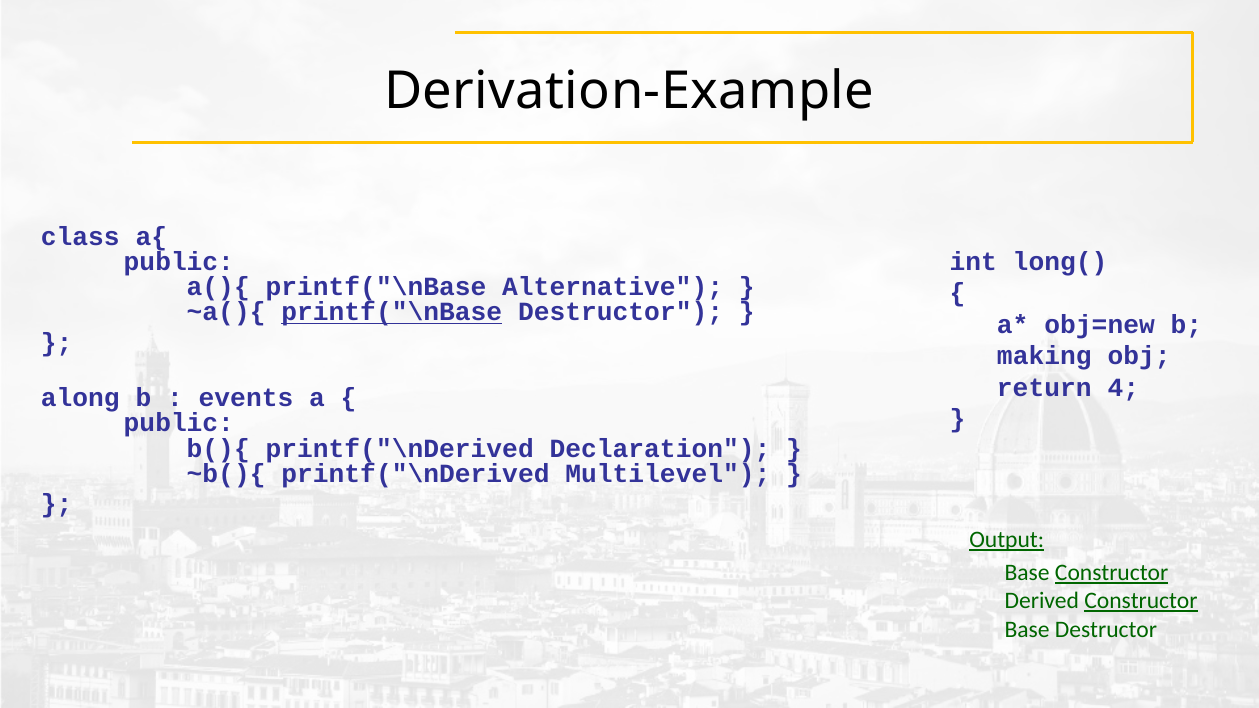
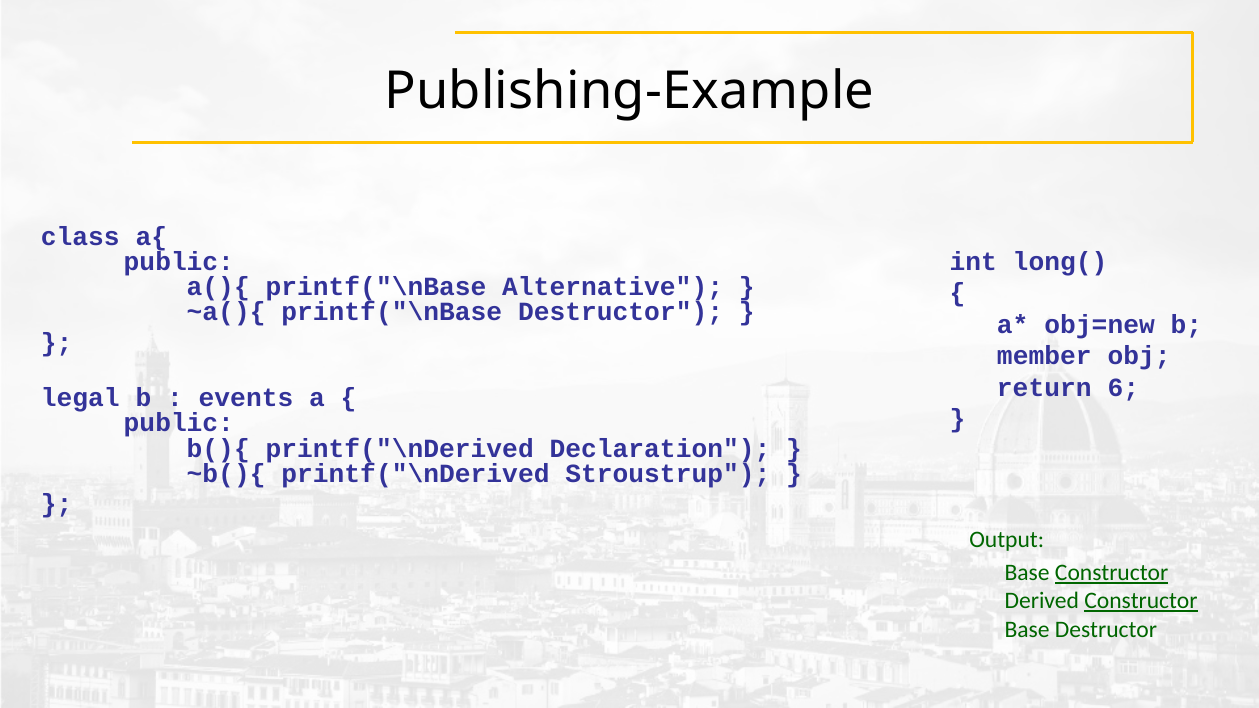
Derivation-Example: Derivation-Example -> Publishing-Example (629, 91)
printf("\nBase underline: present -> none (392, 312)
making: making -> member (1044, 356)
4: 4 -> 6 (1123, 388)
along: along -> legal (80, 398)
Multilevel: Multilevel -> Stroustrup (668, 474)
Output underline: present -> none (1007, 540)
